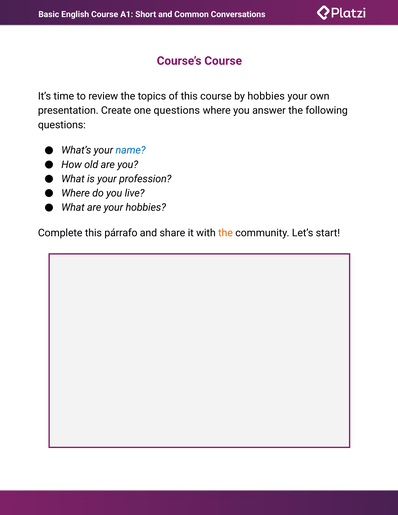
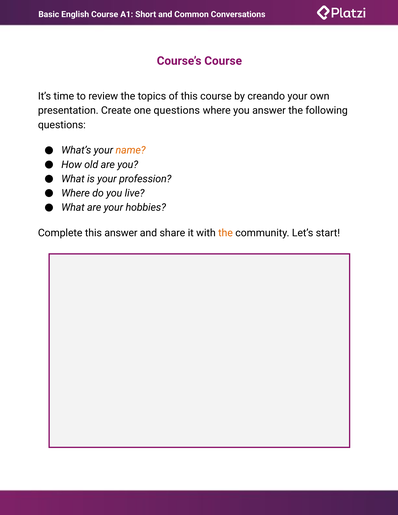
by hobbies: hobbies -> creando (266, 96)
name colour: blue -> orange (131, 150)
this párrafo: párrafo -> answer (121, 233)
